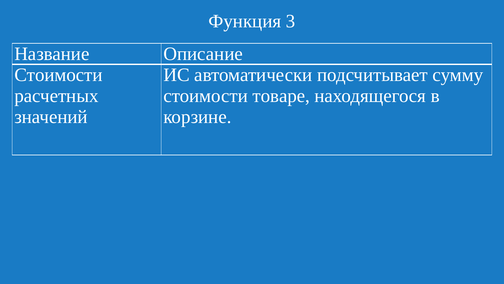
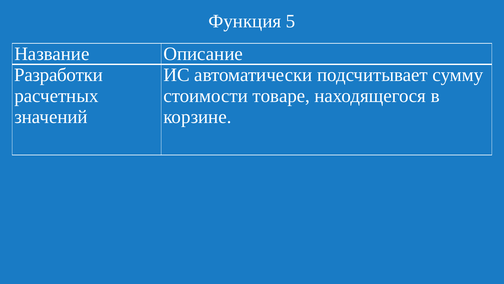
3: 3 -> 5 (291, 21)
Стоимости: Стоимости -> Разработки (59, 75)
